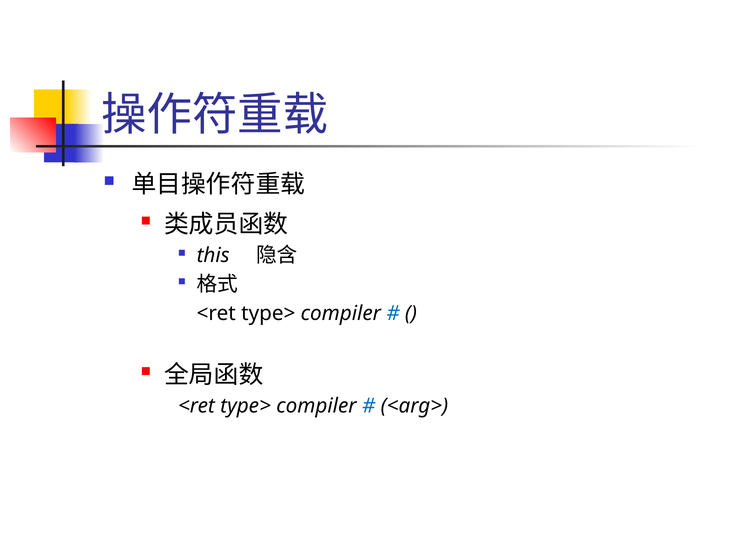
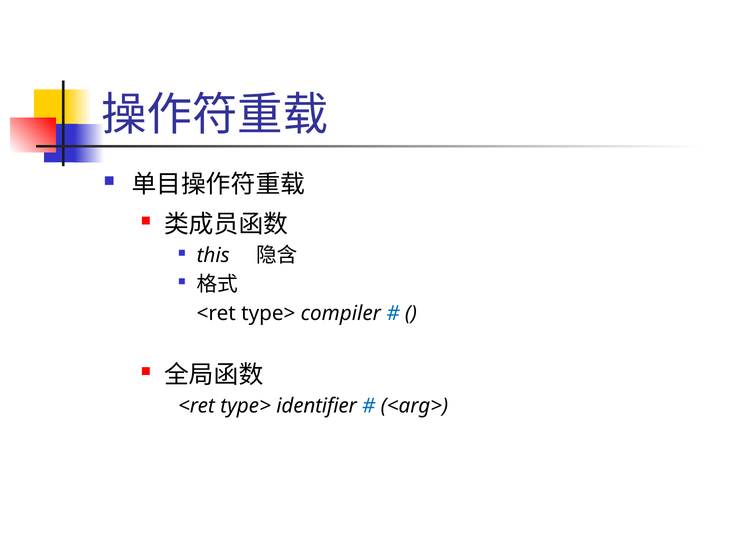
compiler: compiler -> identifier (317, 406)
